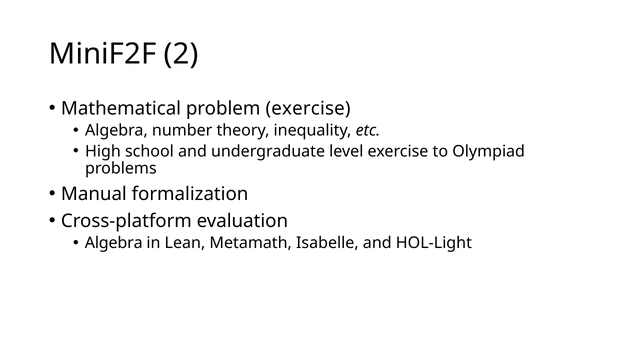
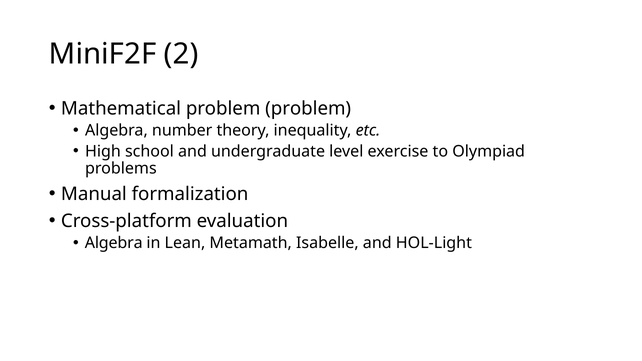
problem exercise: exercise -> problem (308, 109)
